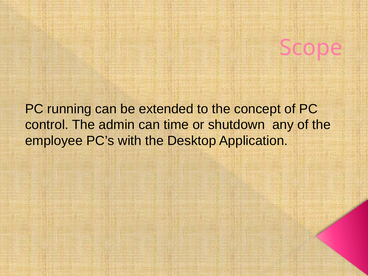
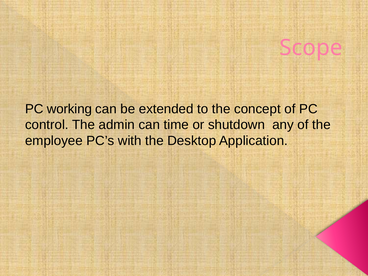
running: running -> working (69, 109)
